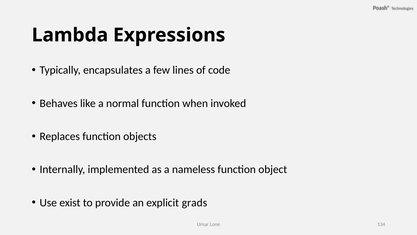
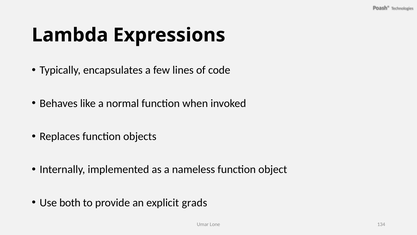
exist: exist -> both (70, 202)
